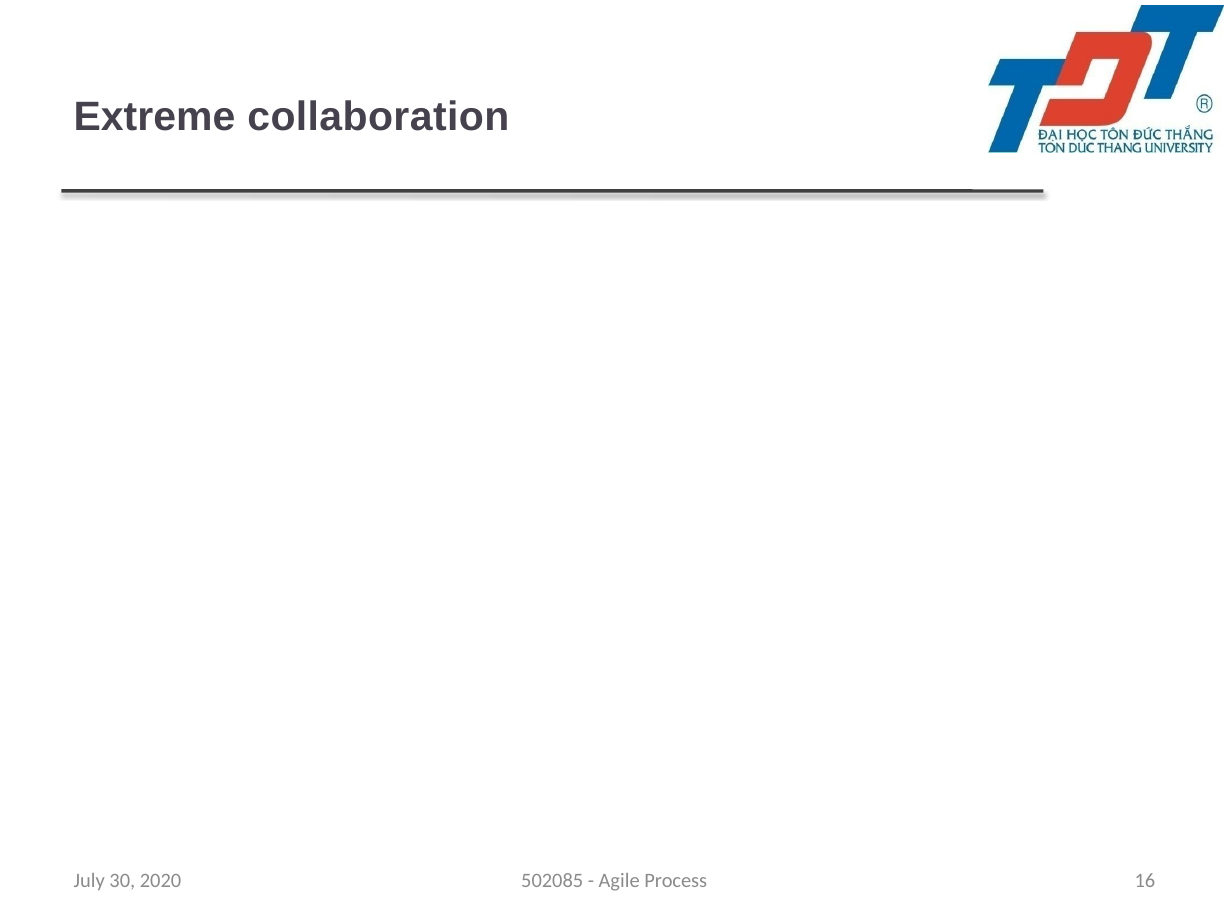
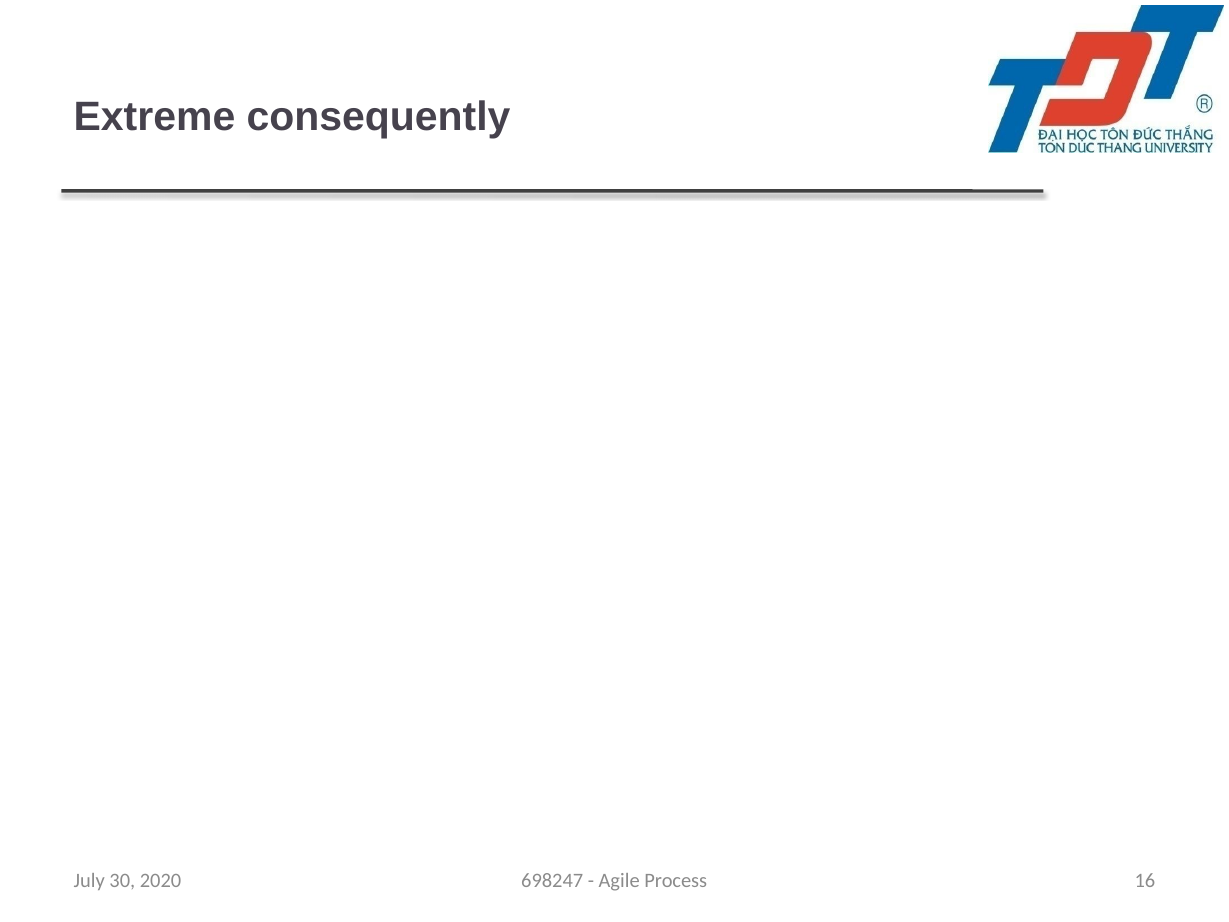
collaboration: collaboration -> consequently (379, 117)
502085: 502085 -> 698247 (552, 880)
